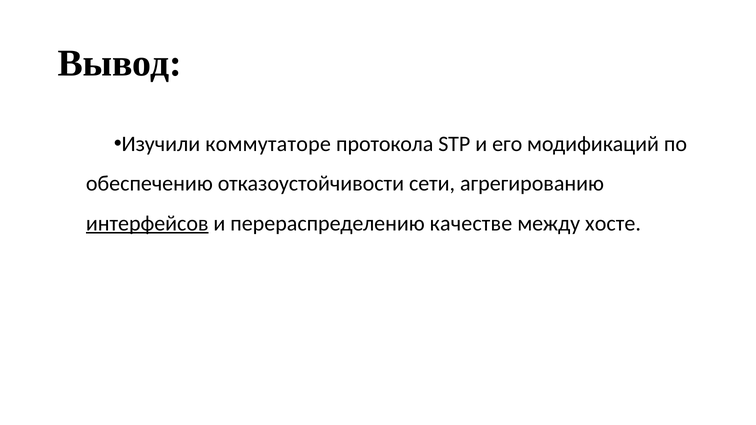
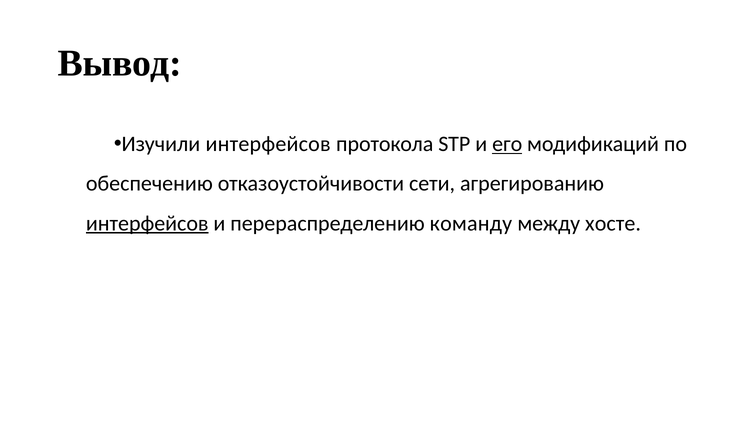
Изучили коммутаторе: коммутаторе -> интерфейсов (268, 144)
его underline: none -> present (507, 144)
качестве: качестве -> команду (471, 223)
